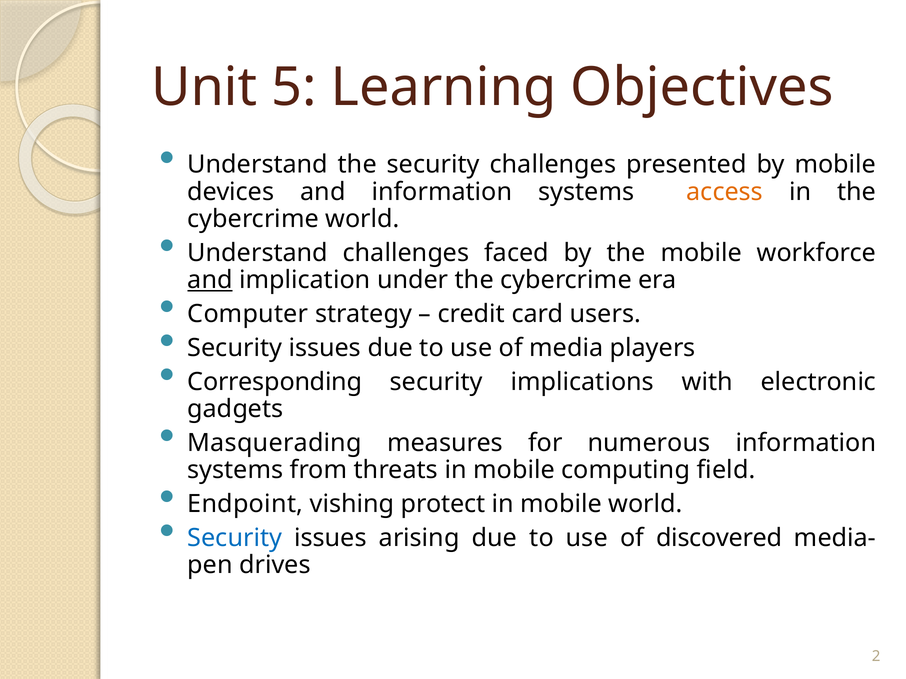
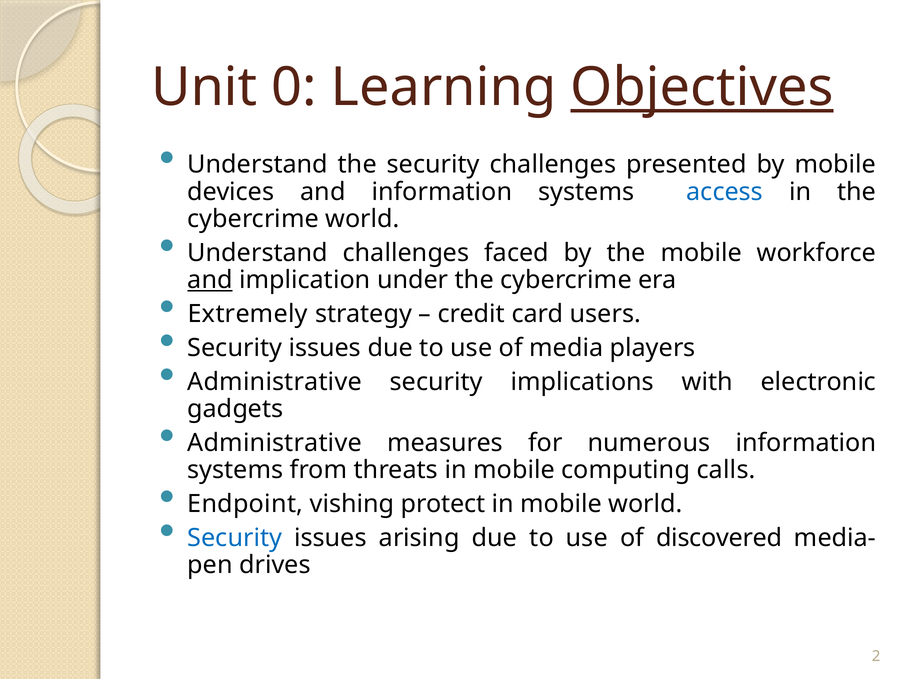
5: 5 -> 0 (294, 88)
Objectives underline: none -> present (702, 88)
access colour: orange -> blue (725, 192)
Computer: Computer -> Extremely (248, 314)
Corresponding: Corresponding -> Administrative (275, 382)
Masquerading: Masquerading -> Administrative (275, 443)
field: field -> calls (726, 470)
